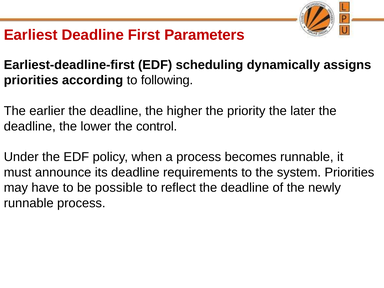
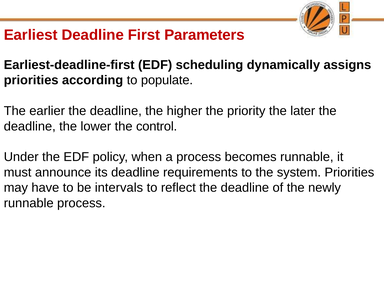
following: following -> populate (167, 80)
possible: possible -> intervals (119, 188)
